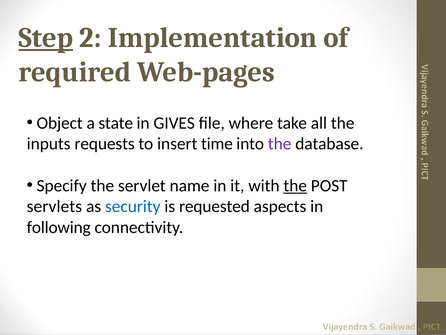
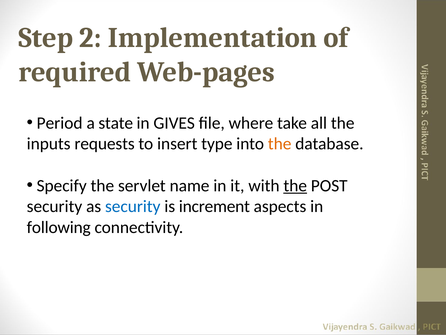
Step underline: present -> none (46, 38)
Object: Object -> Period (60, 123)
time: time -> type (217, 144)
the colour: purple -> orange (280, 144)
servlets: servlets -> security (54, 206)
requested: requested -> increment (214, 206)
